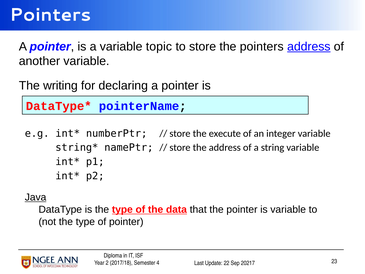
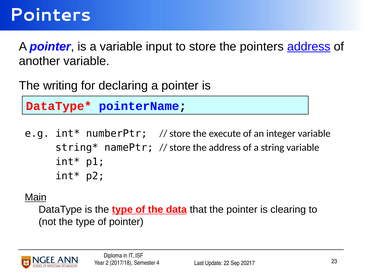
topic: topic -> input (159, 46)
Java: Java -> Main (36, 197)
is variable: variable -> clearing (288, 209)
